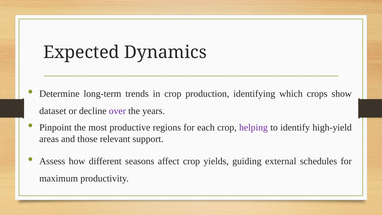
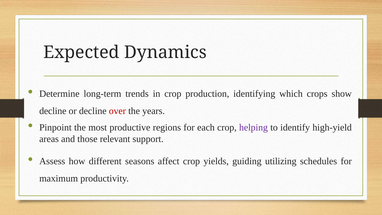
dataset: dataset -> decline (53, 111)
over colour: purple -> red (117, 111)
external: external -> utilizing (281, 161)
